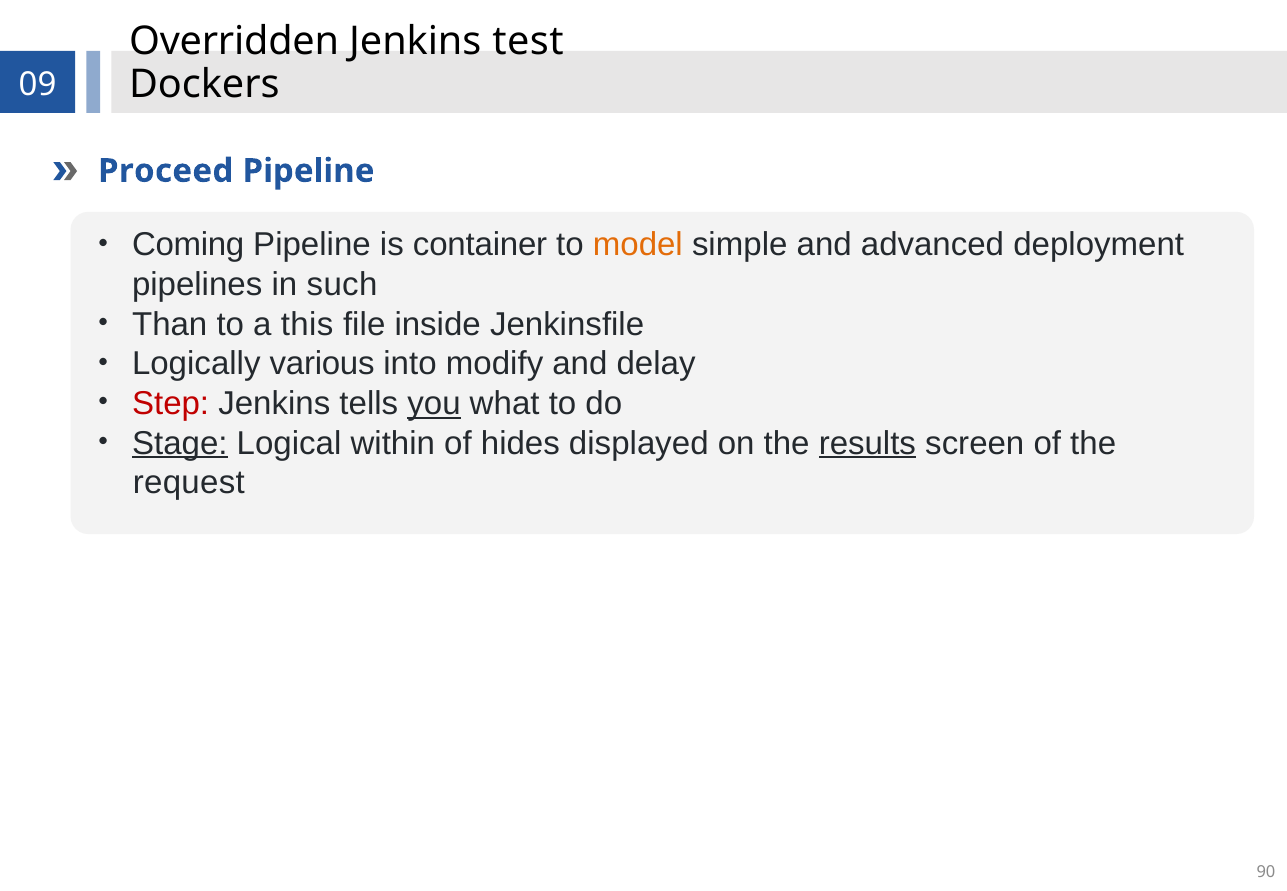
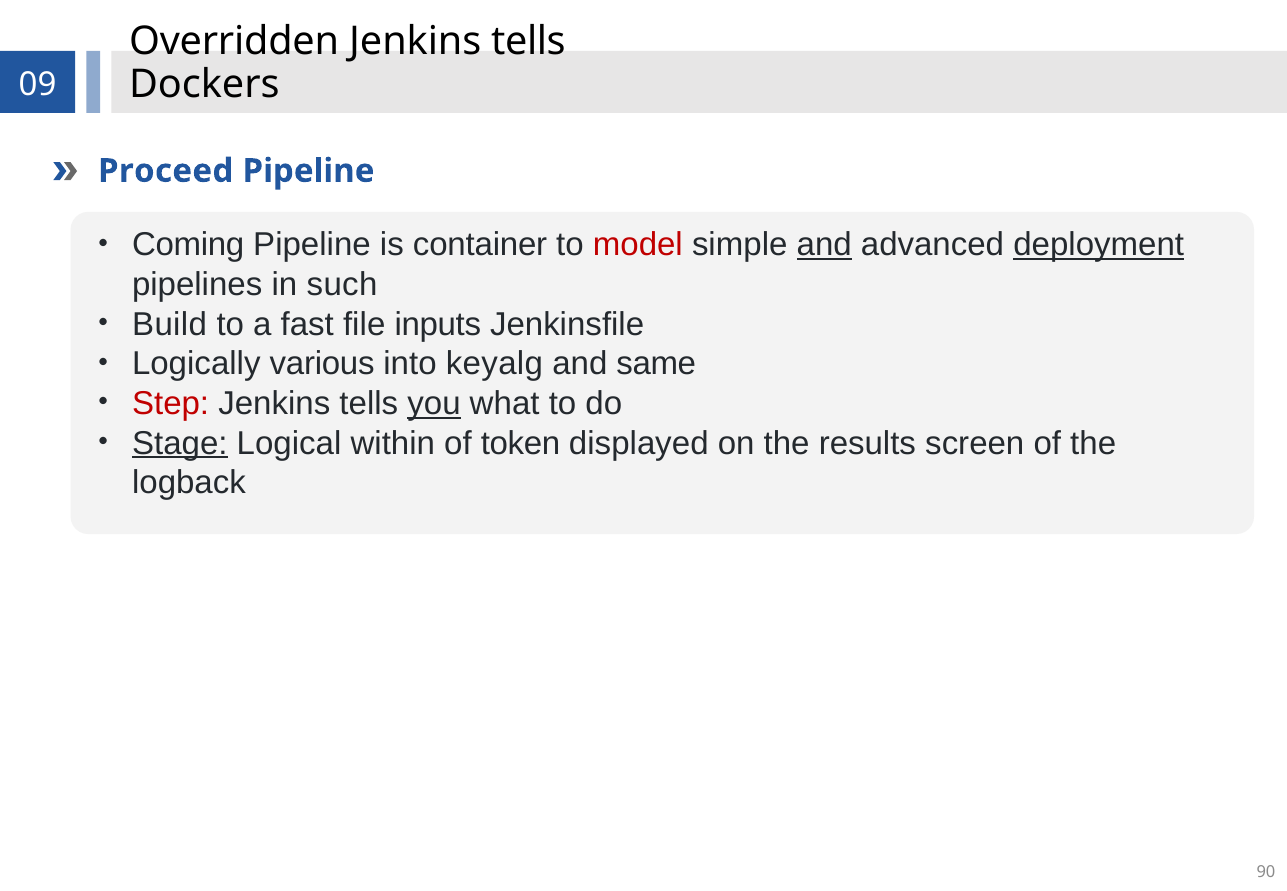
test: test -> tells (528, 41)
model colour: orange -> red (638, 245)
and underline: none -> present (824, 245)
deployment underline: none -> present (1099, 245)
Than: Than -> Build (170, 324)
this: this -> fast (307, 324)
inside: inside -> inputs (438, 324)
modify: modify -> keyalg (494, 364)
delay: delay -> same (656, 364)
hides: hides -> token (521, 443)
results underline: present -> none (867, 443)
request: request -> logback (189, 483)
